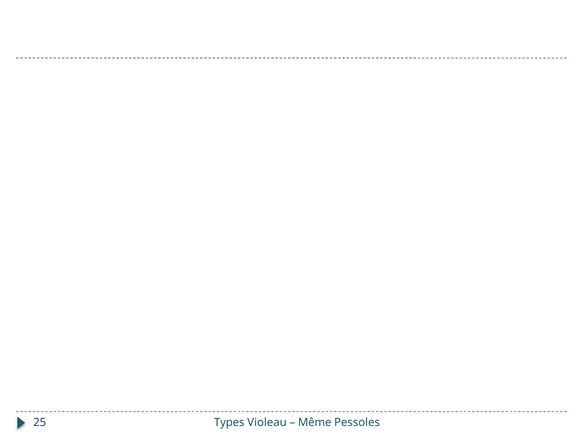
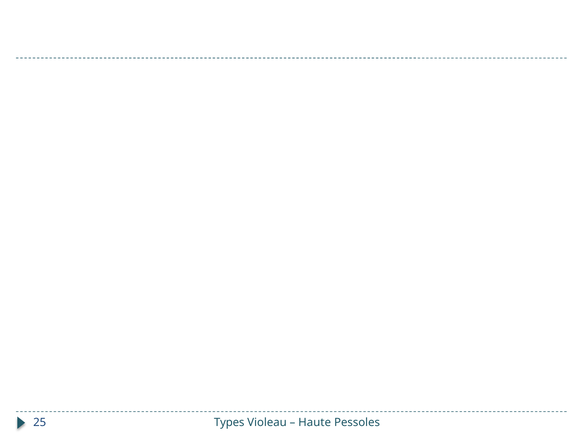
Même: Même -> Haute (315, 422)
